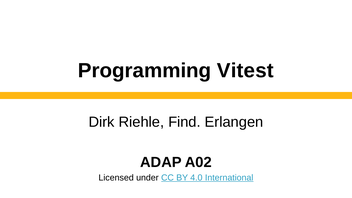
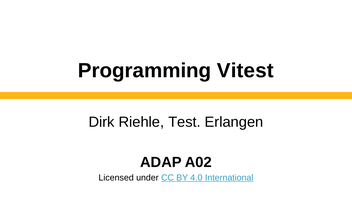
Find: Find -> Test (184, 122)
